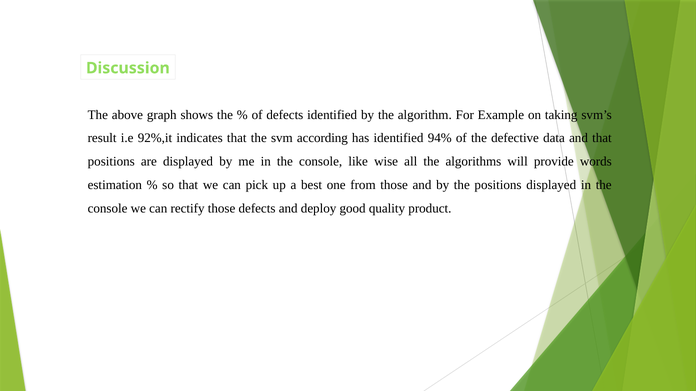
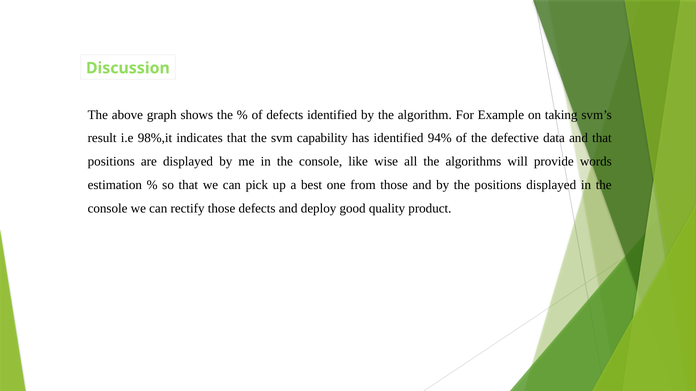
92%,it: 92%,it -> 98%,it (155, 138)
according: according -> capability (322, 138)
